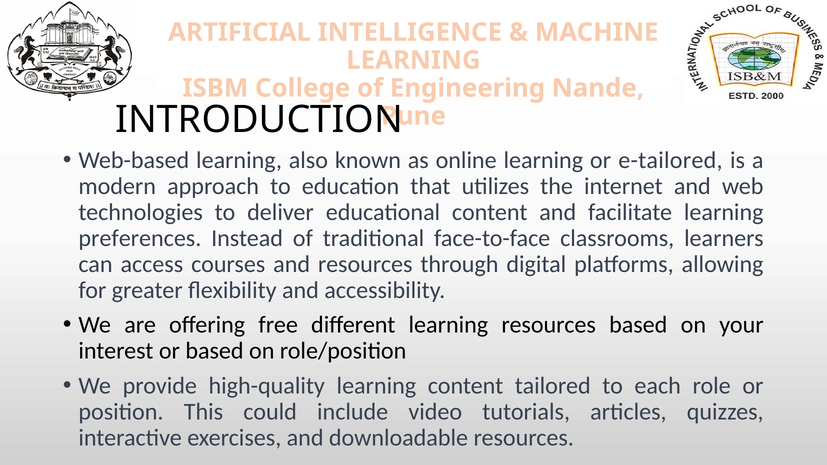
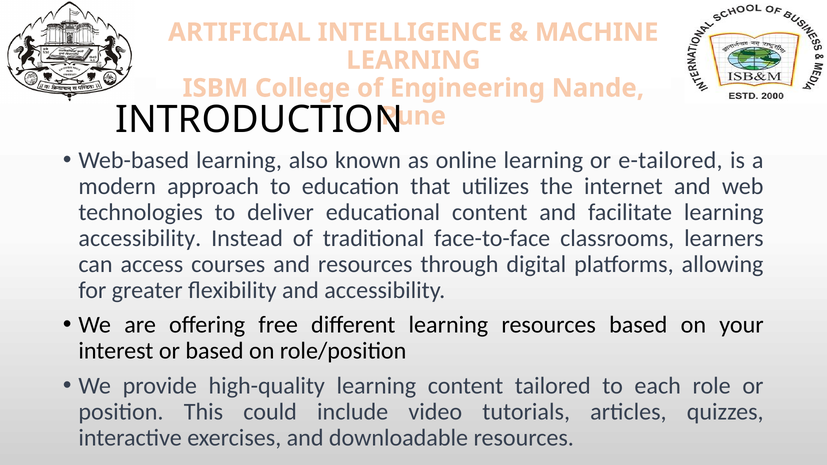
preferences: preferences -> accessibility (140, 238)
